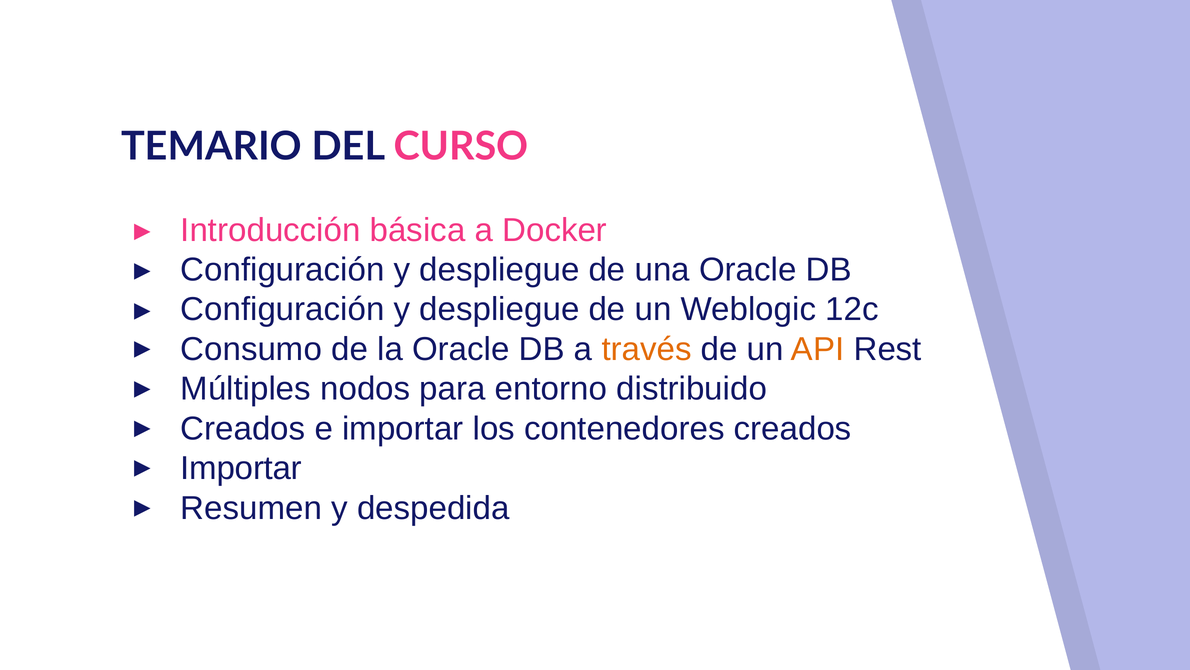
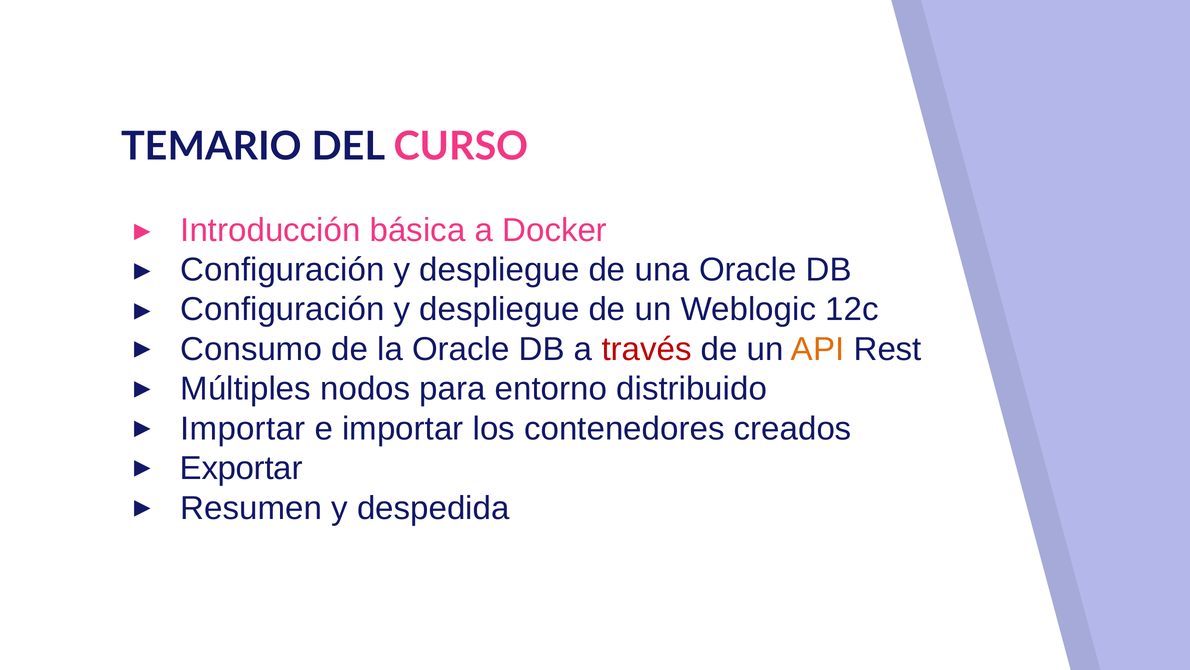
través colour: orange -> red (647, 349)
Creados: Creados -> Importar (243, 428)
Importar: Importar -> Exportar (241, 468)
